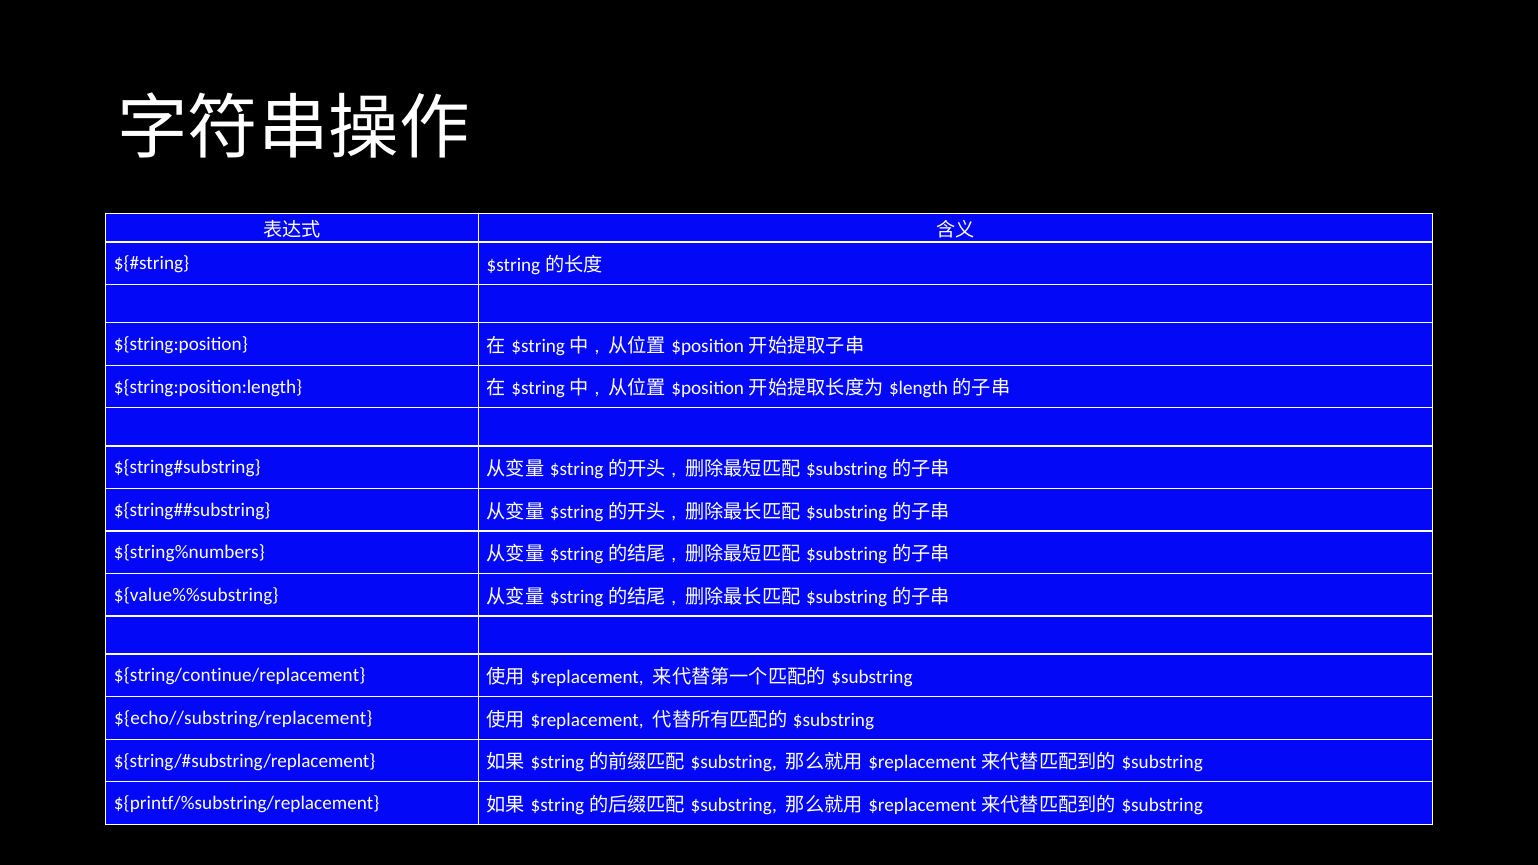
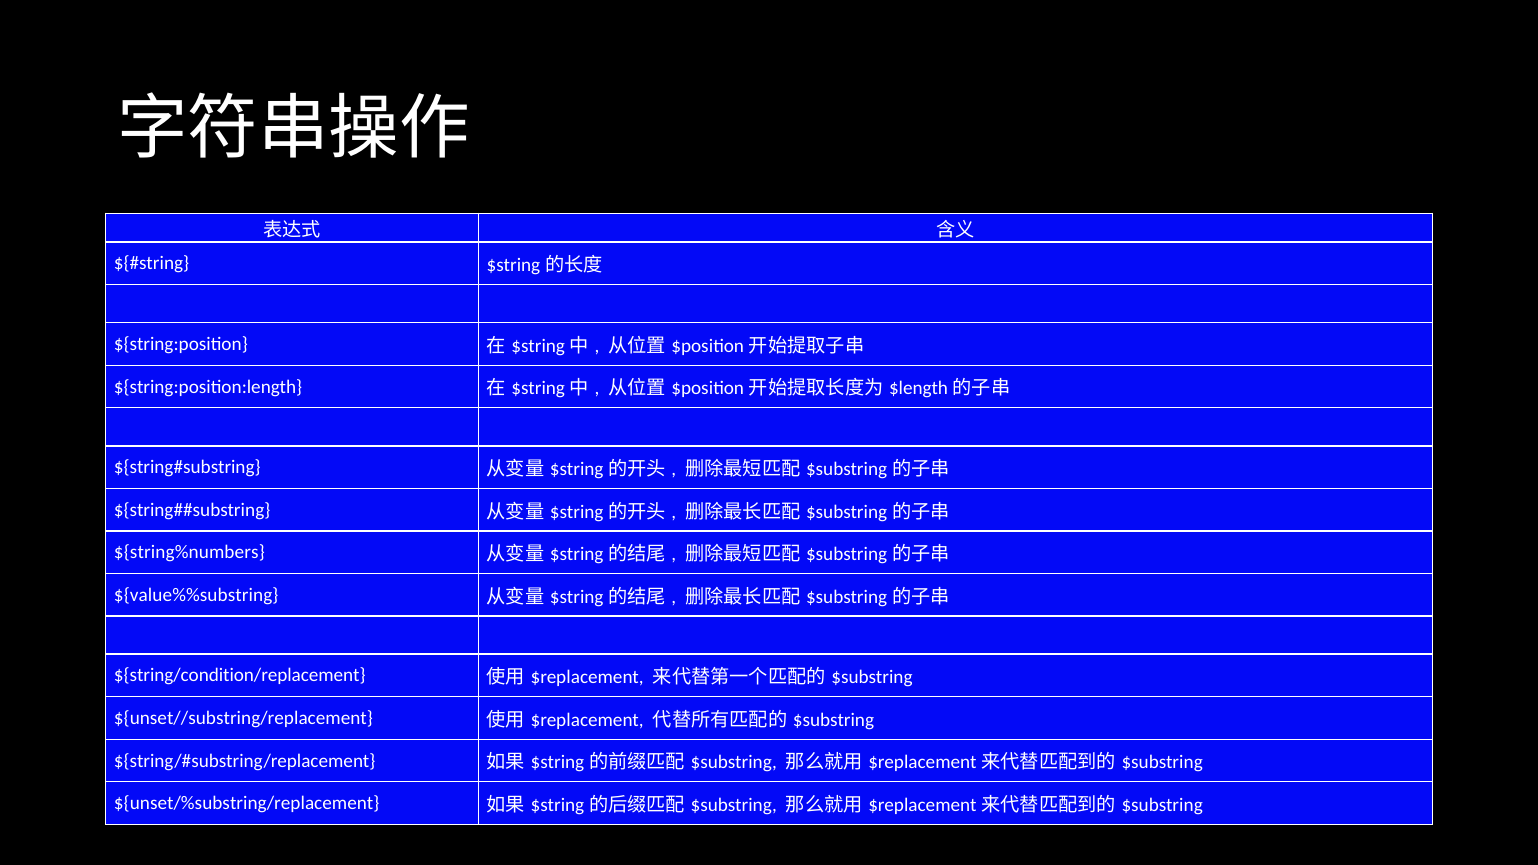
${string/continue/replacement: ${string/continue/replacement -> ${string/condition/replacement (240, 676)
${echo//substring/replacement: ${echo//substring/replacement -> ${unset//substring/replacement (243, 718)
${printf/%substring/replacement: ${printf/%substring/replacement -> ${unset/%substring/replacement (247, 803)
